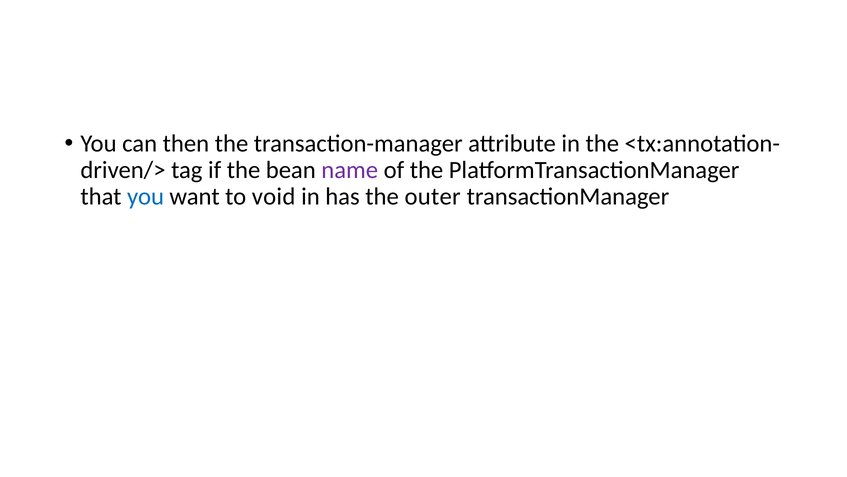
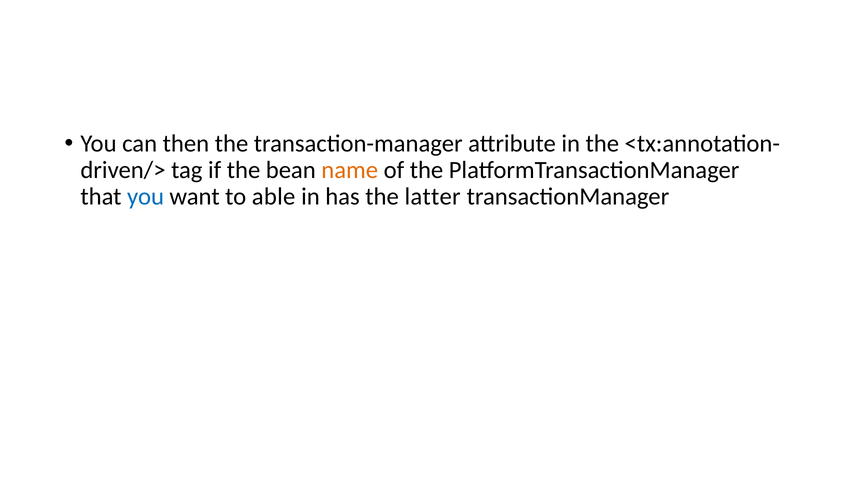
name colour: purple -> orange (350, 170)
void: void -> able (274, 197)
outer: outer -> latter (433, 197)
